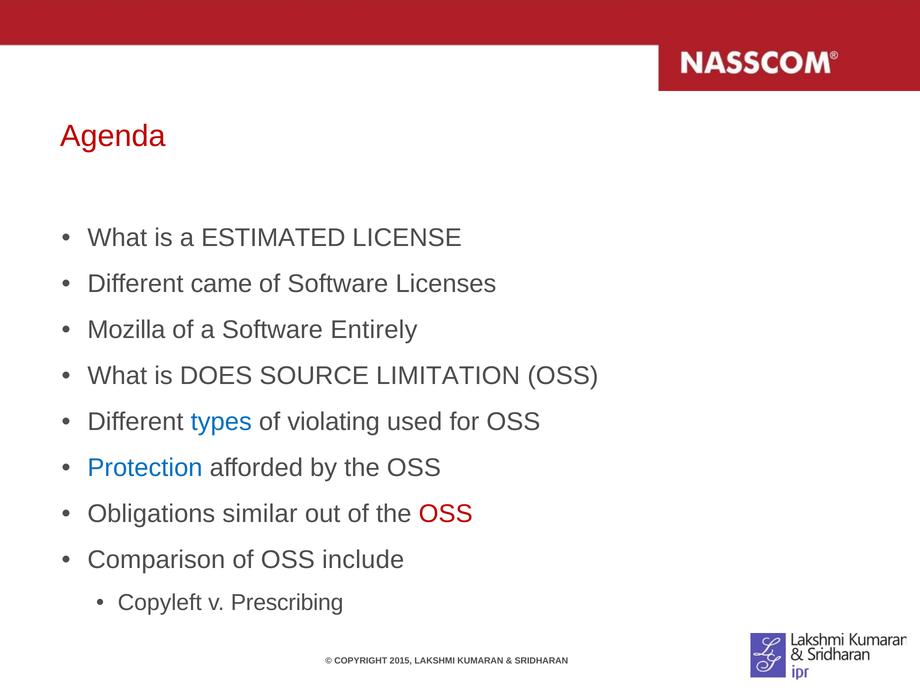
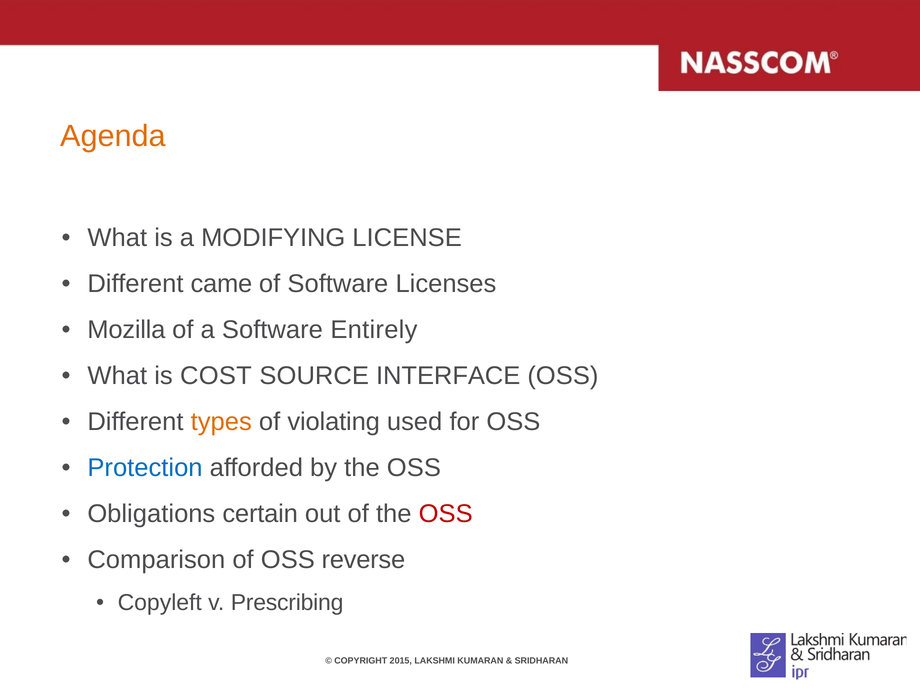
Agenda colour: red -> orange (113, 136)
ESTIMATED: ESTIMATED -> MODIFYING (273, 238)
DOES: DOES -> COST (216, 376)
LIMITATION: LIMITATION -> INTERFACE (448, 376)
types colour: blue -> orange (221, 422)
similar: similar -> certain (260, 514)
include: include -> reverse (363, 560)
